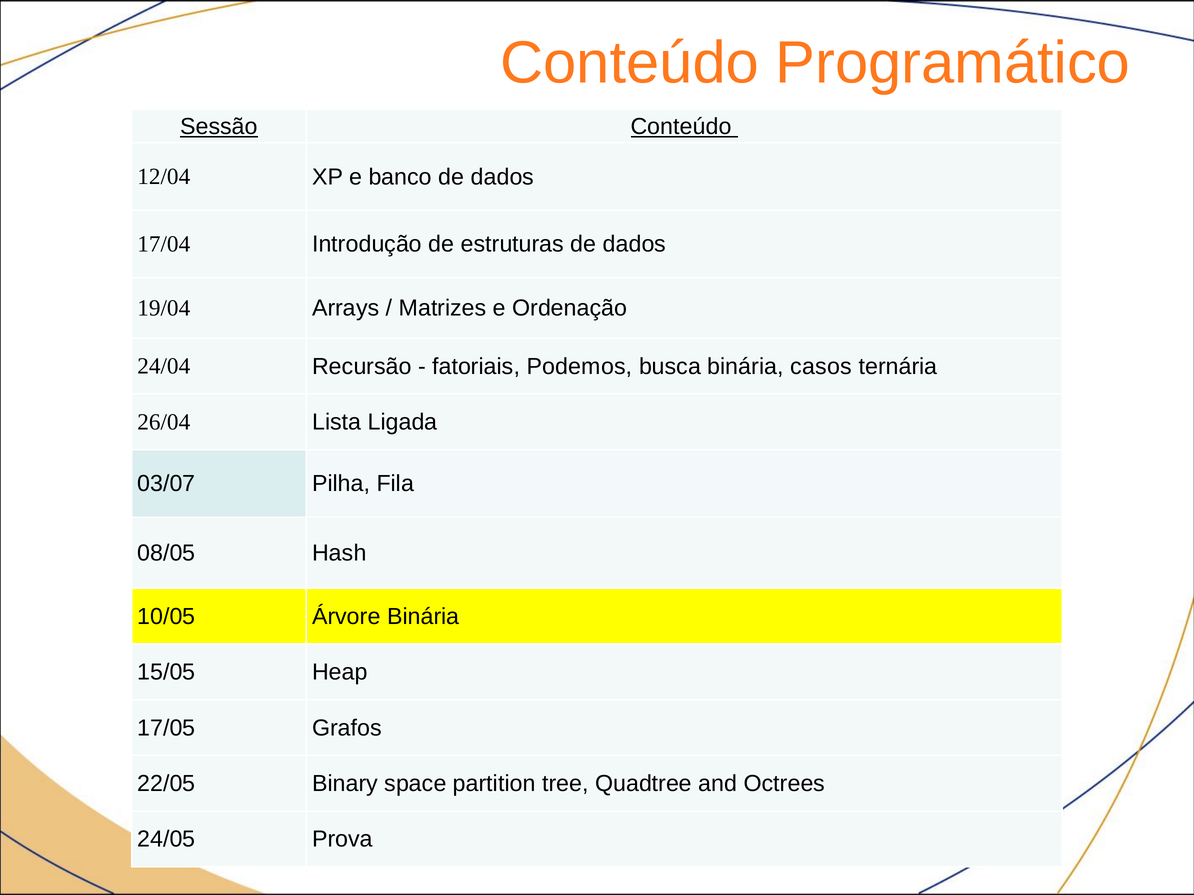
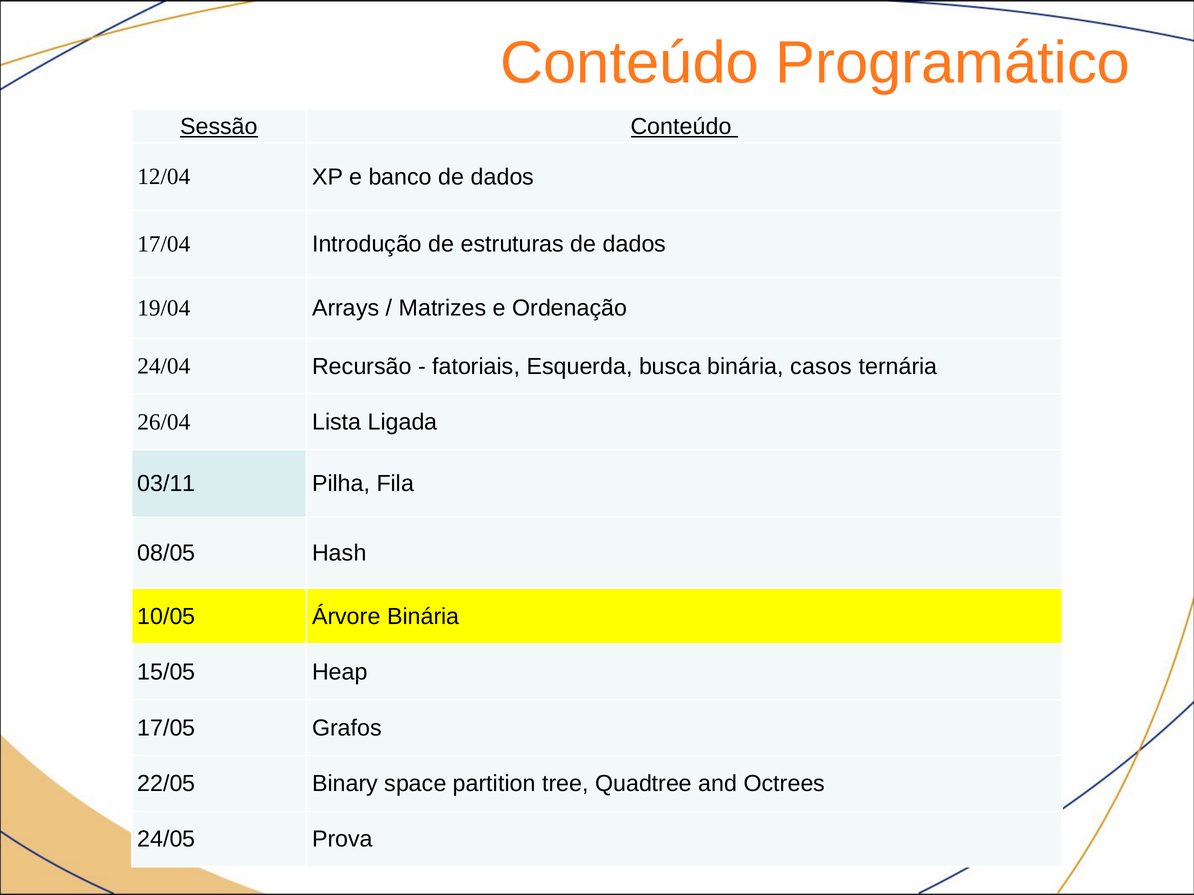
Podemos: Podemos -> Esquerda (580, 367)
03/07: 03/07 -> 03/11 (166, 484)
